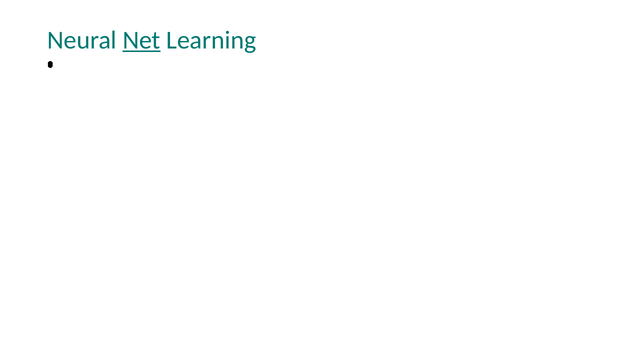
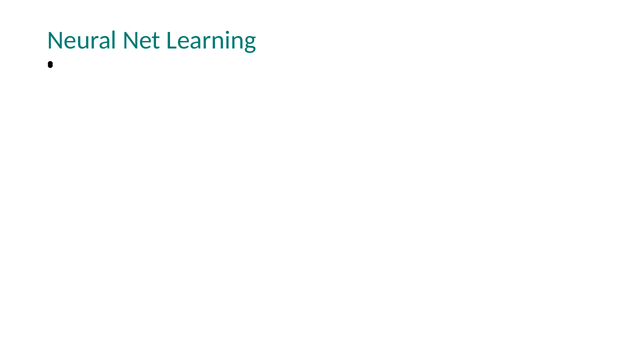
Net underline: present -> none (142, 40)
